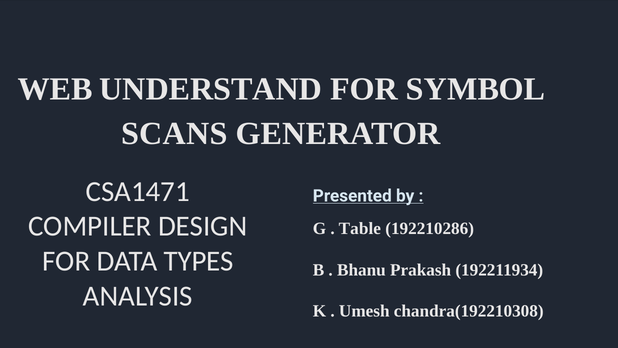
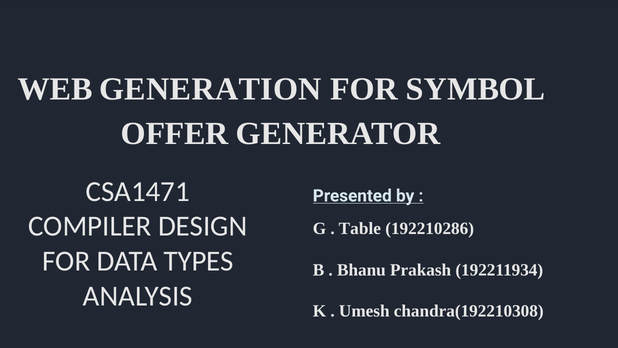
UNDERSTAND: UNDERSTAND -> GENERATION (210, 89)
SCANS: SCANS -> OFFER (175, 133)
